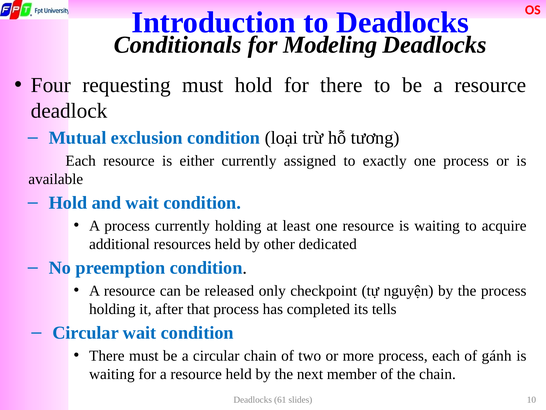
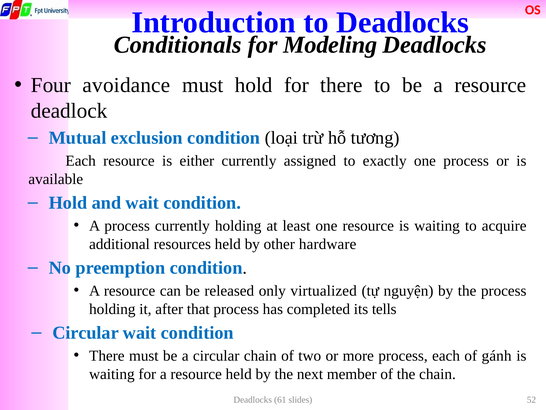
requesting: requesting -> avoidance (126, 85)
dedicated: dedicated -> hardware (328, 244)
checkpoint: checkpoint -> virtualized (324, 290)
10: 10 -> 52 (531, 399)
